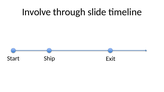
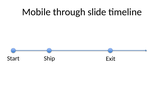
Involve: Involve -> Mobile (36, 12)
